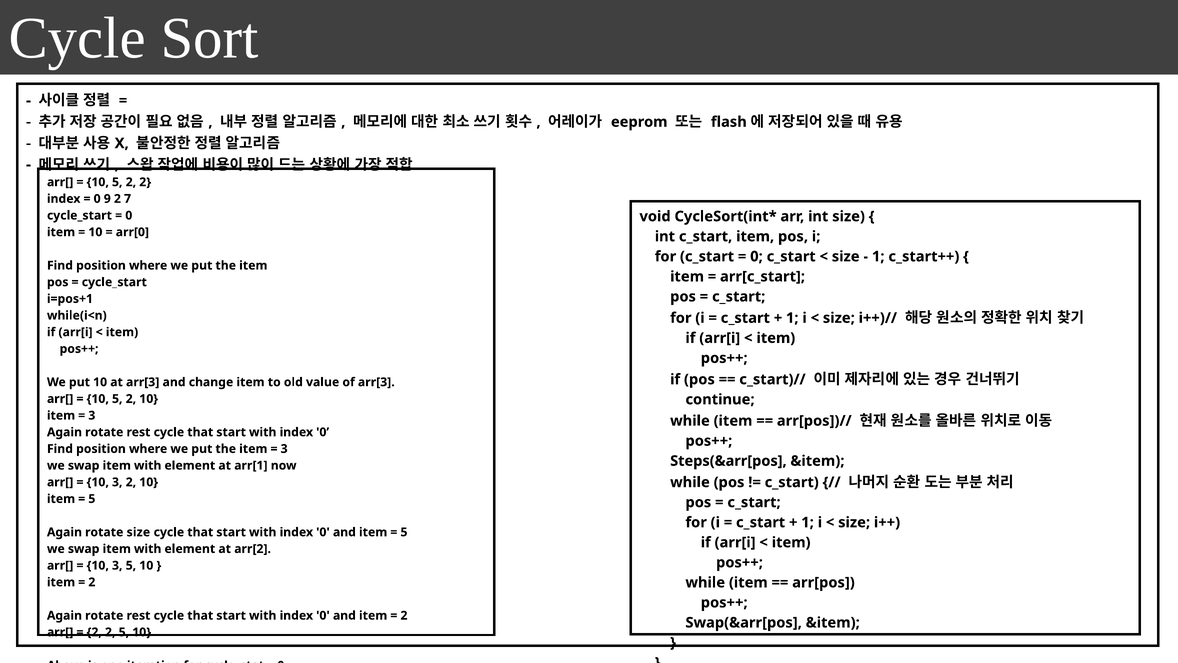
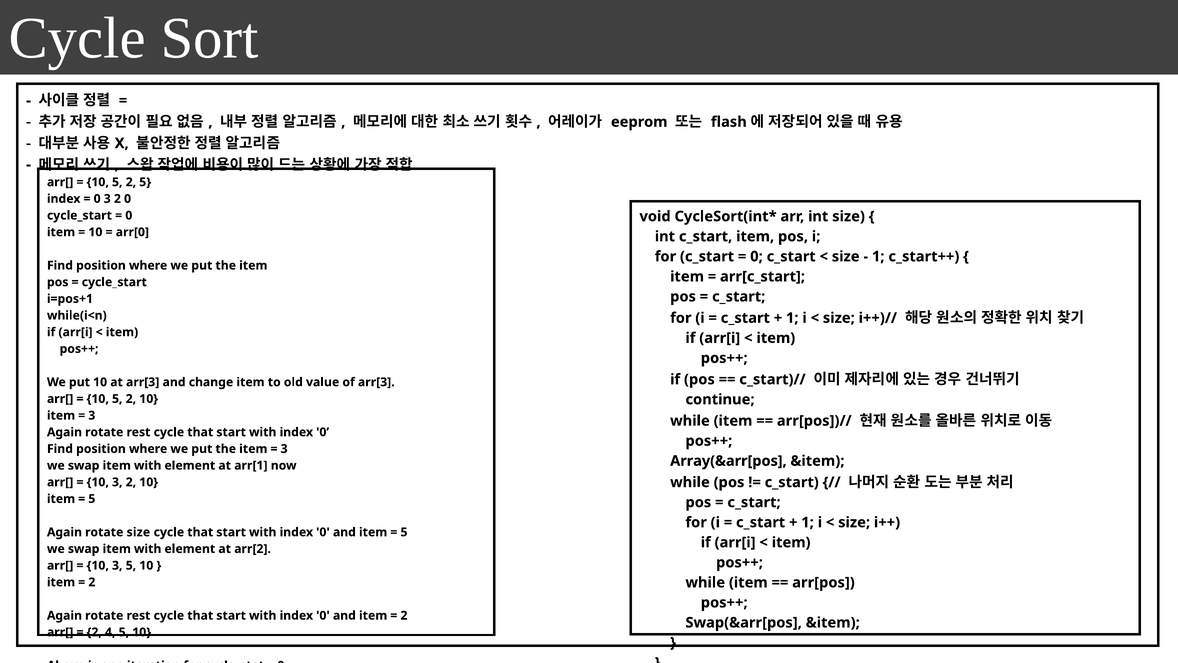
5 2 2: 2 -> 5 (145, 182)
0 9: 9 -> 3 (107, 199)
2 7: 7 -> 0 (128, 199)
Steps(&arr[pos: Steps(&arr[pos -> Array(&arr[pos (728, 461)
2: 2 -> 4 (110, 632)
